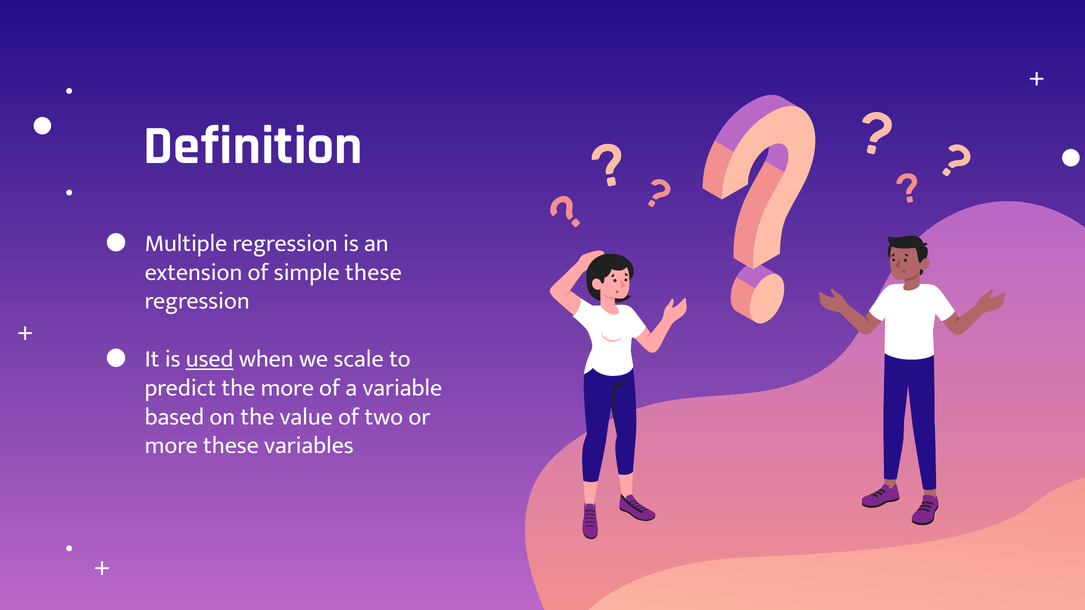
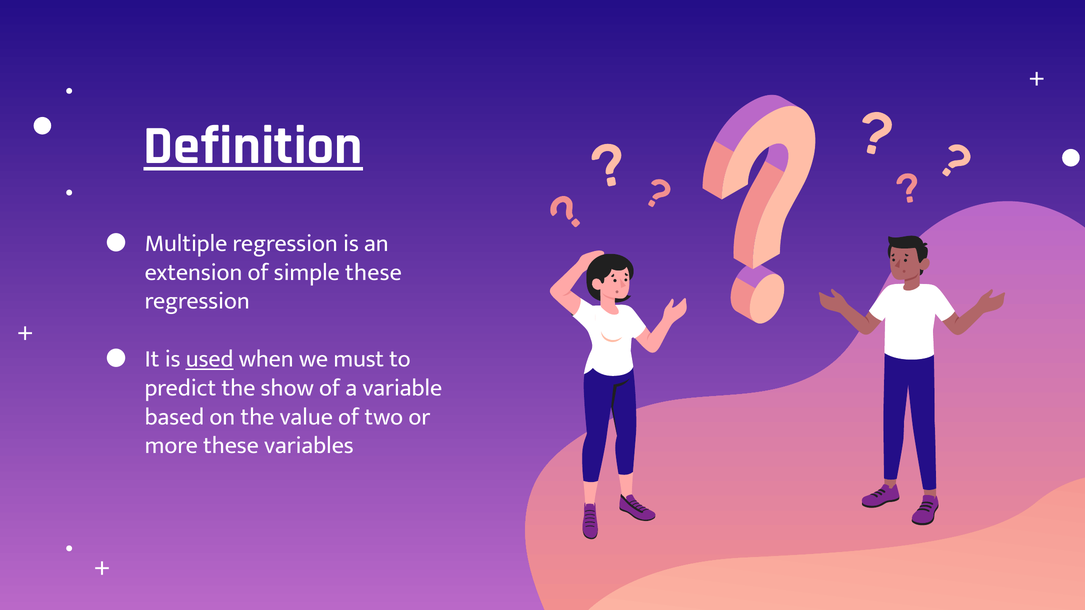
Definition underline: none -> present (253, 145)
scale: scale -> must (359, 359)
the more: more -> show (287, 388)
